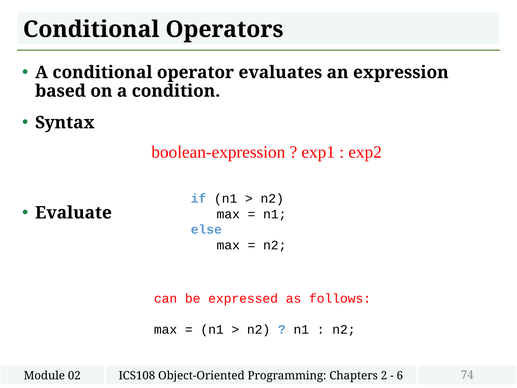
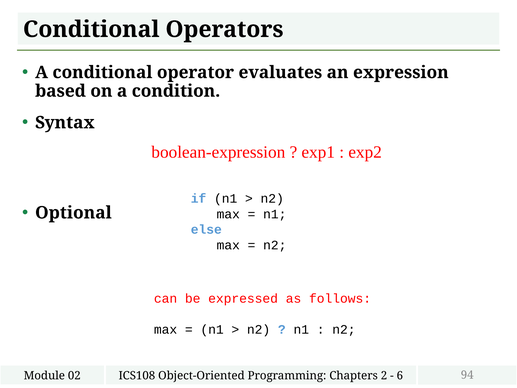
Evaluate: Evaluate -> Optional (73, 213)
74: 74 -> 94 (467, 375)
